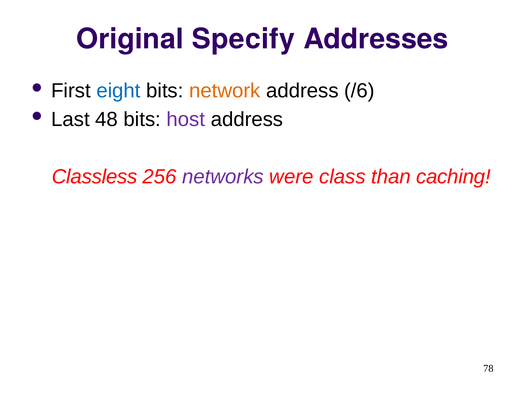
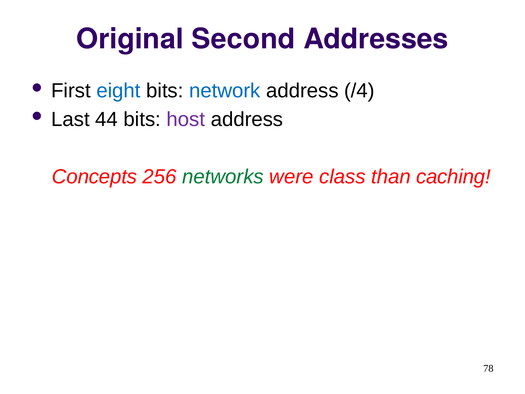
Specify: Specify -> Second (243, 39)
network colour: orange -> blue (225, 91)
/6: /6 -> /4 (359, 91)
48: 48 -> 44 (107, 119)
Classless: Classless -> Concepts (95, 176)
networks colour: purple -> green (223, 176)
